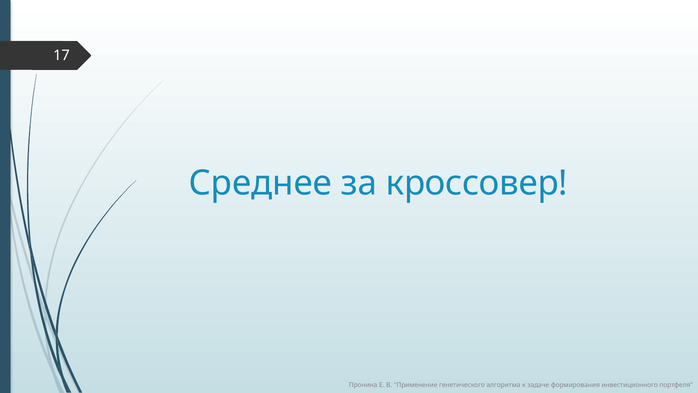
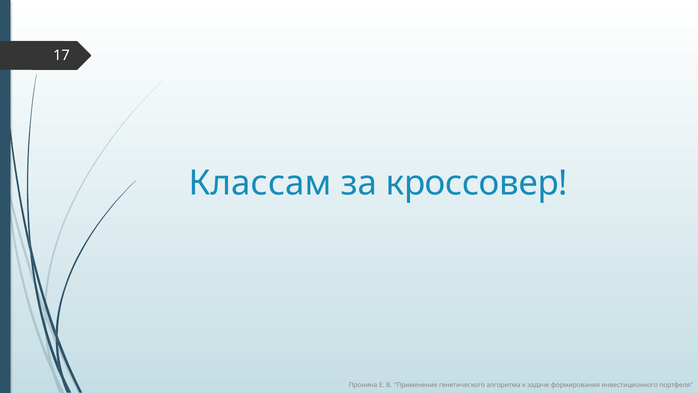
Среднее: Среднее -> Классам (260, 183)
